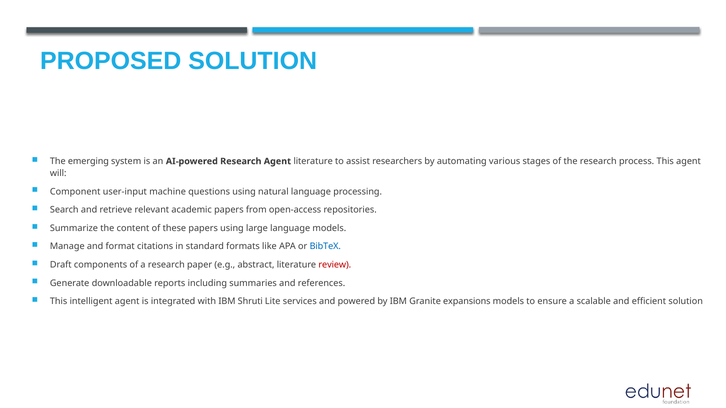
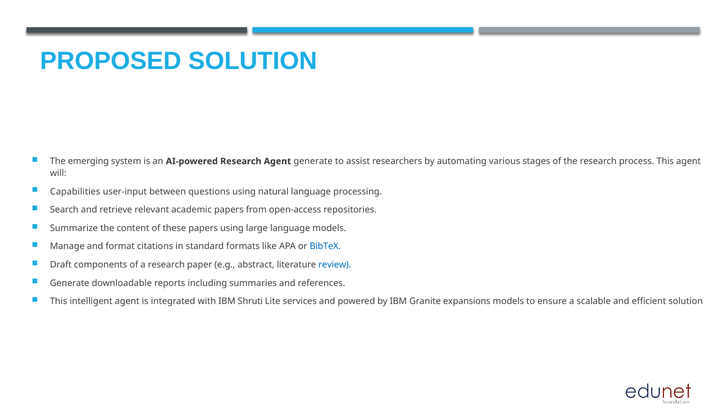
Agent literature: literature -> generate (313, 161)
Component: Component -> Capabilities (75, 192)
machine: machine -> between (168, 192)
review colour: red -> blue (335, 265)
